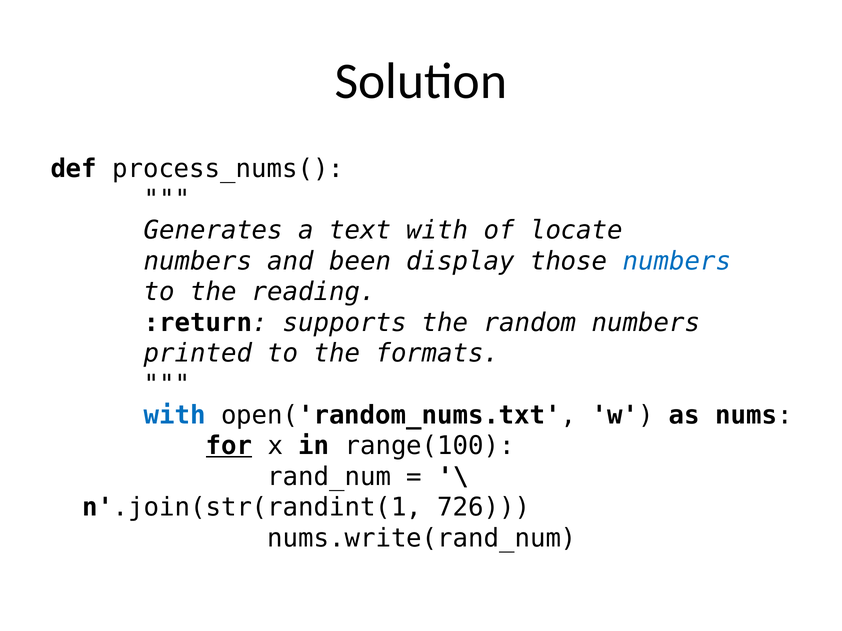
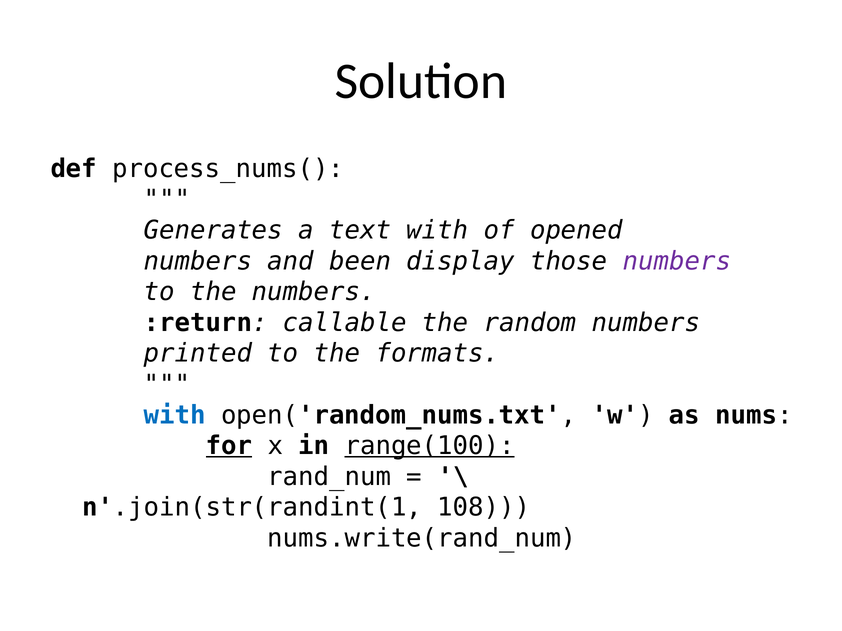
locate: locate -> opened (576, 230)
numbers colour: blue -> purple (677, 261)
the reading: reading -> numbers (314, 292)
supports: supports -> callable (345, 323)
range(100 underline: none -> present (430, 446)
726: 726 -> 108 (484, 508)
